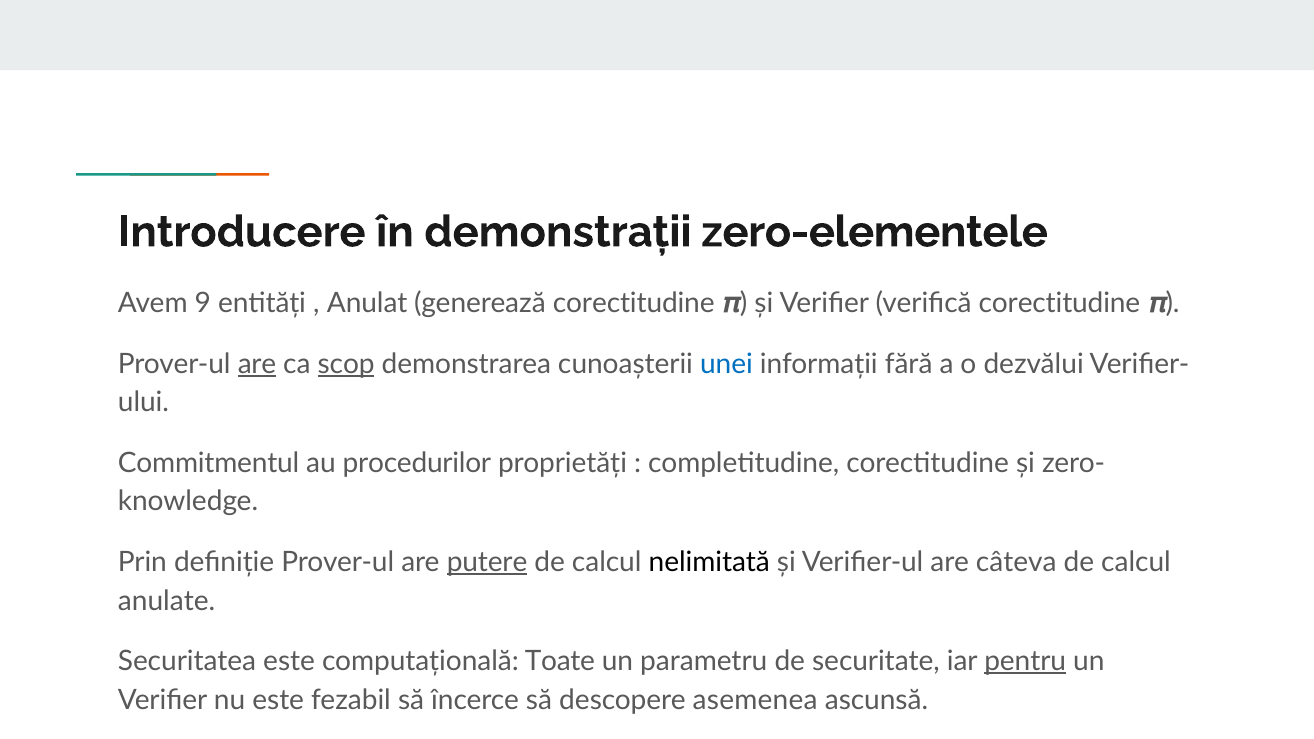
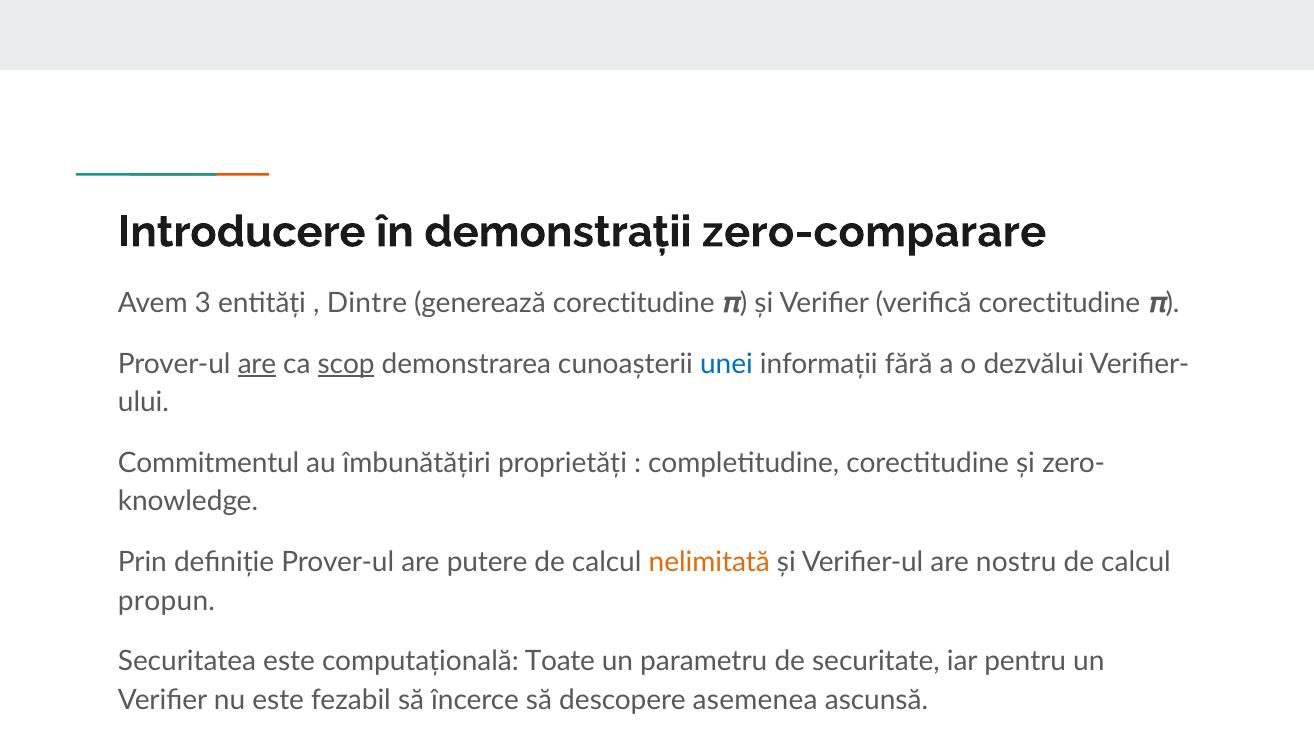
zero-elementele: zero-elementele -> zero-comparare (874, 232)
9: 9 -> 3 (203, 303)
Anulat: Anulat -> Dintre (367, 303)
procedurilor: procedurilor -> îmbunătățiri (417, 463)
putere underline: present -> none (487, 562)
nelimitată colour: black -> orange (709, 562)
câteva: câteva -> nostru (1016, 562)
anulate: anulate -> propun (167, 601)
pentru underline: present -> none (1025, 661)
